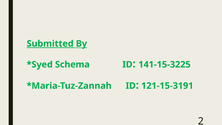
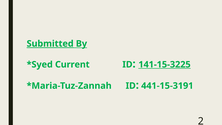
Schema: Schema -> Current (72, 64)
141-15-3225 underline: none -> present (165, 64)
121-15-3191: 121-15-3191 -> 441-15-3191 (167, 86)
